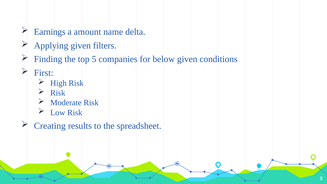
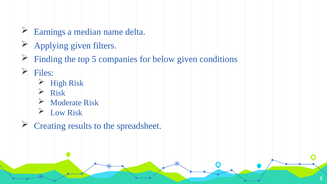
amount: amount -> median (87, 32)
First: First -> Files (44, 73)
